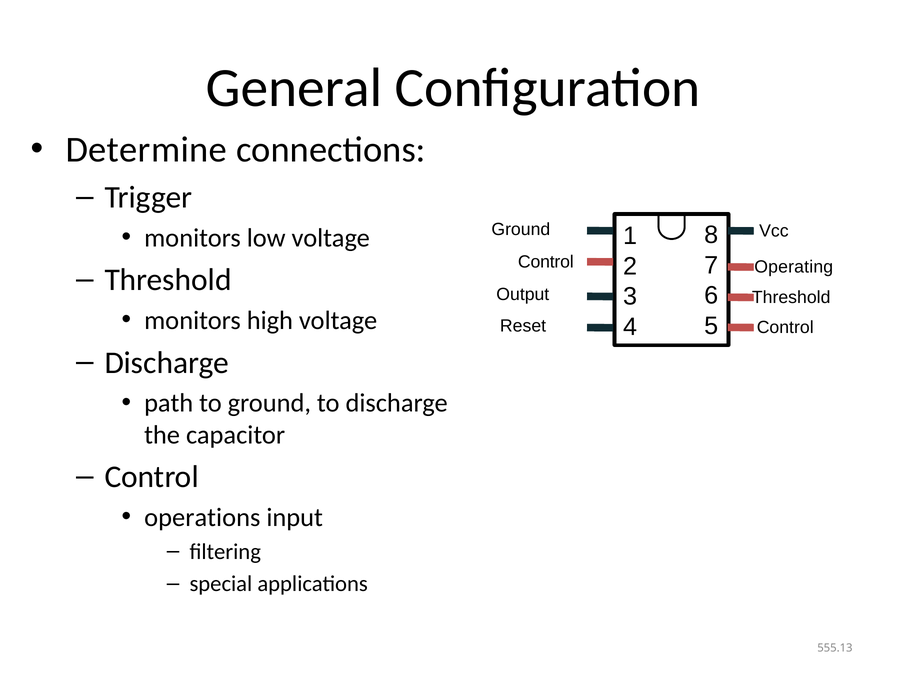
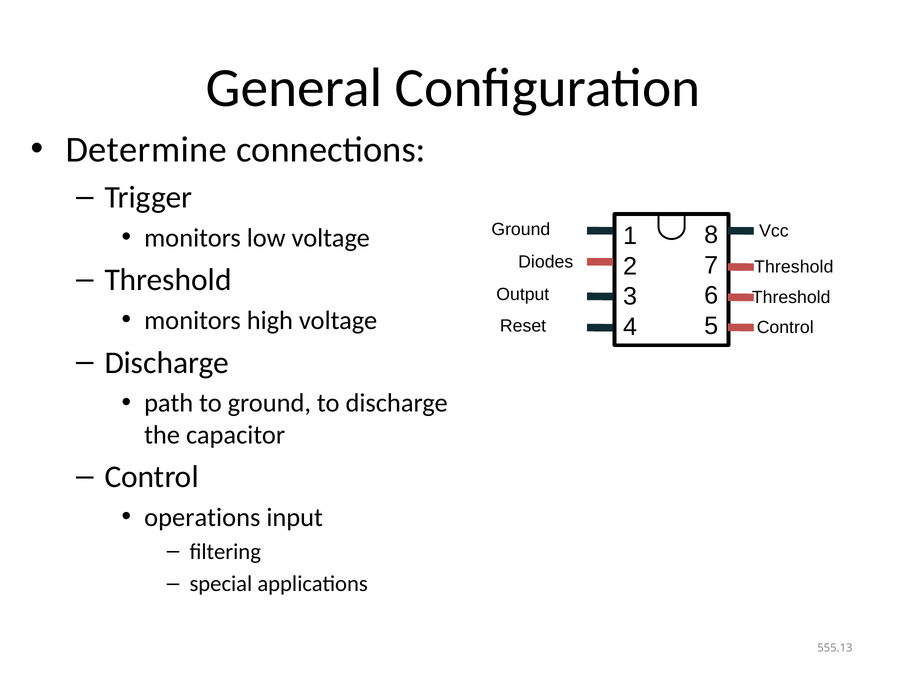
Control: Control -> Diodes (546, 262)
Operating: Operating -> Threshold (794, 267)
